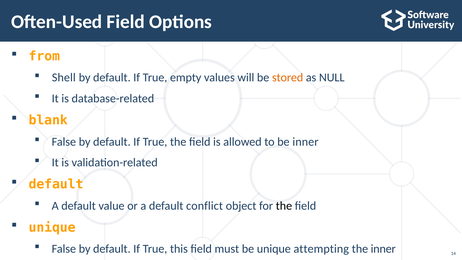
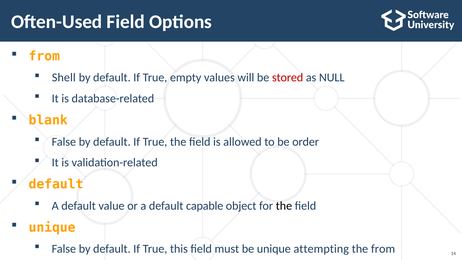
stored colour: orange -> red (288, 78)
be inner: inner -> order (306, 142)
conflict: conflict -> capable (205, 206)
the inner: inner -> from (383, 249)
